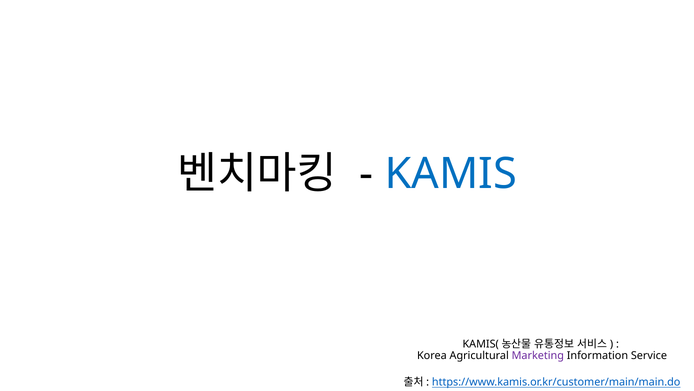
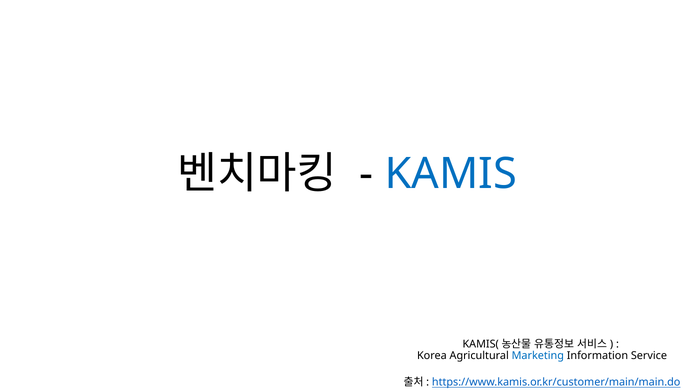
Marketing colour: purple -> blue (538, 355)
